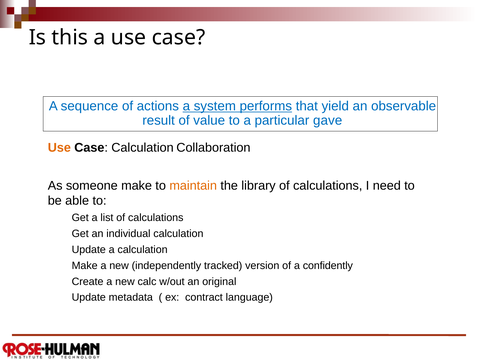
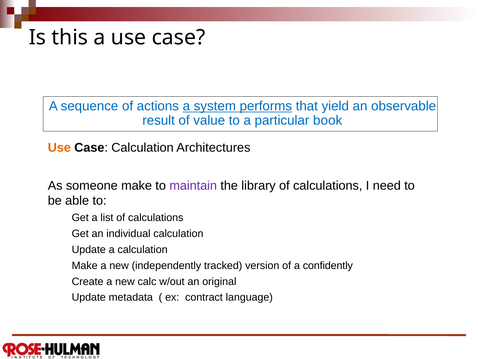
gave: gave -> book (328, 120)
Collaboration: Collaboration -> Architectures (213, 148)
maintain colour: orange -> purple (193, 185)
